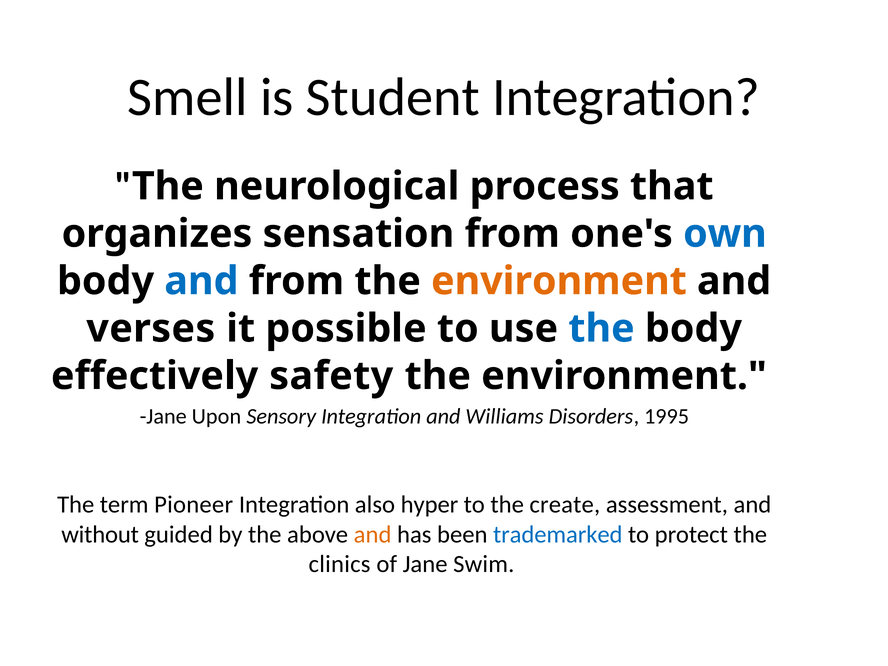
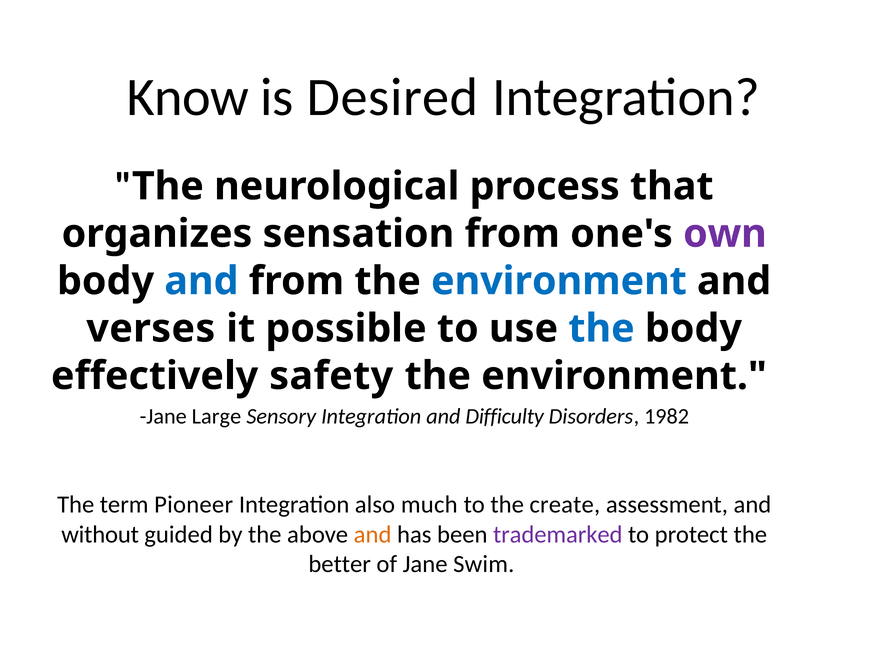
Smell: Smell -> Know (188, 97)
Student: Student -> Desired (393, 97)
own colour: blue -> purple (725, 234)
environment colour: orange -> blue (559, 281)
Upon: Upon -> Large (216, 416)
Williams: Williams -> Difficulty (505, 416)
1995: 1995 -> 1982 (667, 416)
hyper: hyper -> much (429, 505)
trademarked colour: blue -> purple (558, 534)
clinics: clinics -> better (340, 564)
